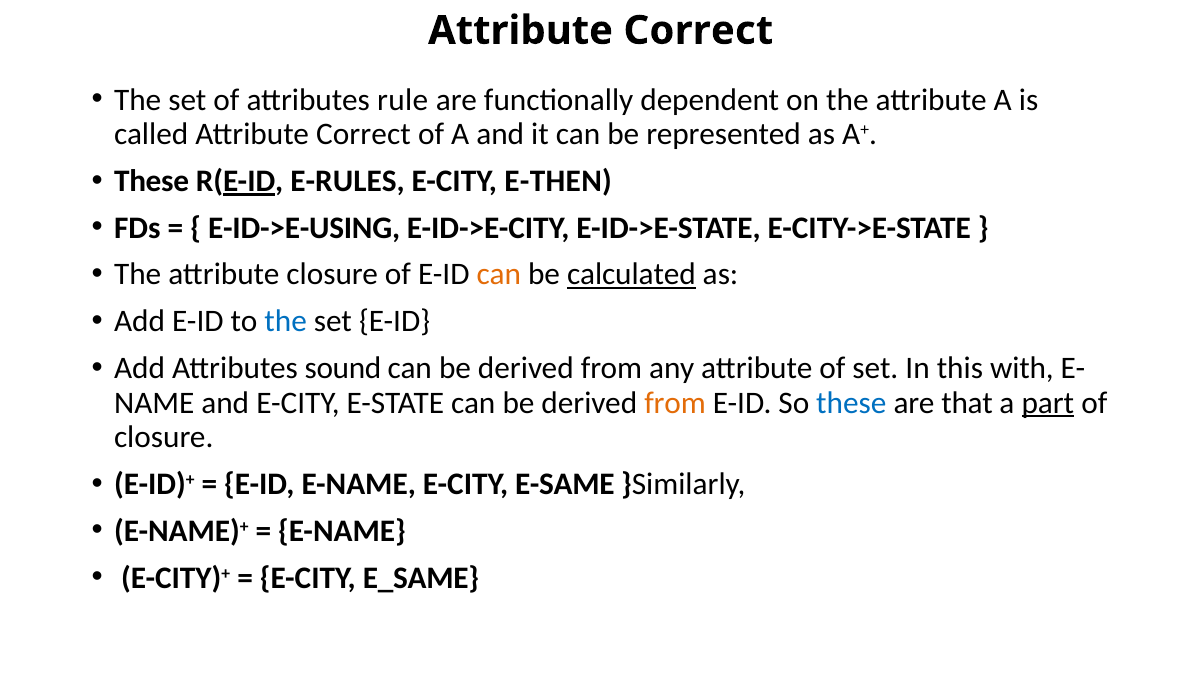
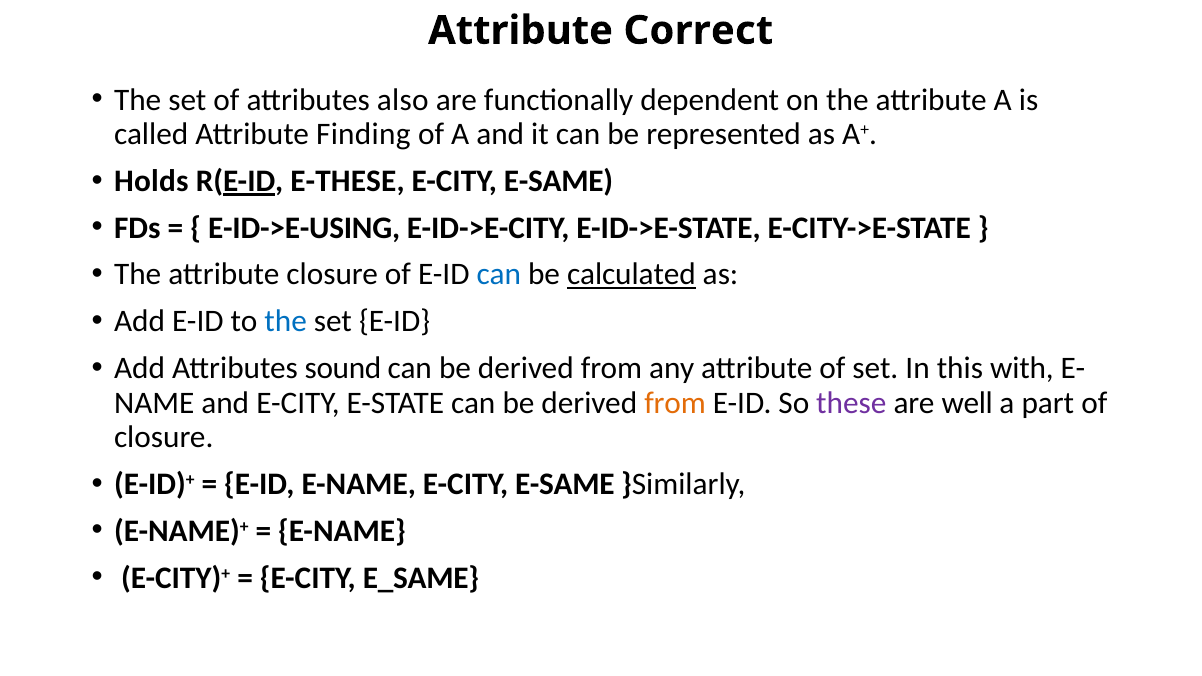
rule: rule -> also (403, 100)
called Attribute Correct: Correct -> Finding (363, 134)
These: These -> Holds (151, 181)
E-RULES: E-RULES -> E-THESE (347, 181)
E-THEN: E-THEN -> E-SAME (558, 181)
can colour: orange -> blue (499, 275)
these colour: blue -> purple (851, 403)
that: that -> well (967, 403)
part underline: present -> none (1048, 403)
